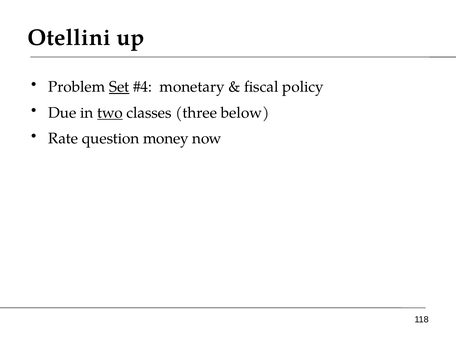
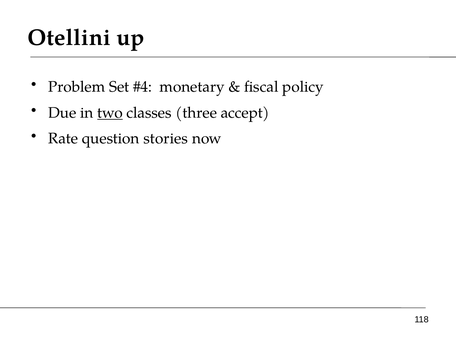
Set underline: present -> none (119, 87)
below: below -> accept (245, 113)
money: money -> stories (166, 139)
